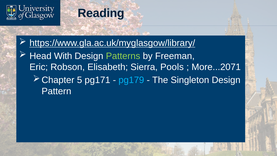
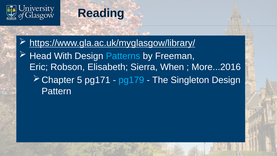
Patterns colour: light green -> light blue (123, 56)
Pools: Pools -> When (172, 67)
More...2071: More...2071 -> More...2016 (216, 67)
